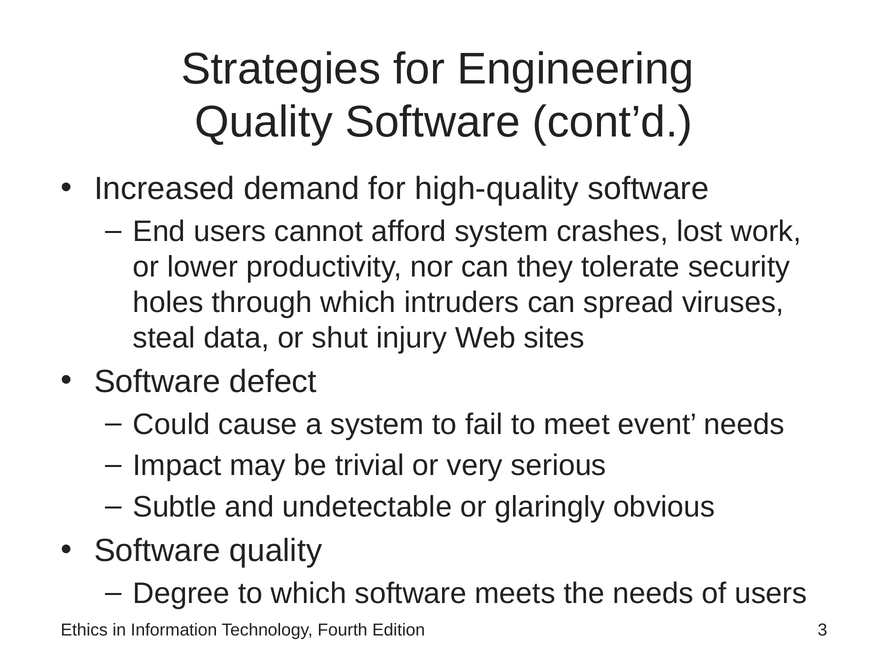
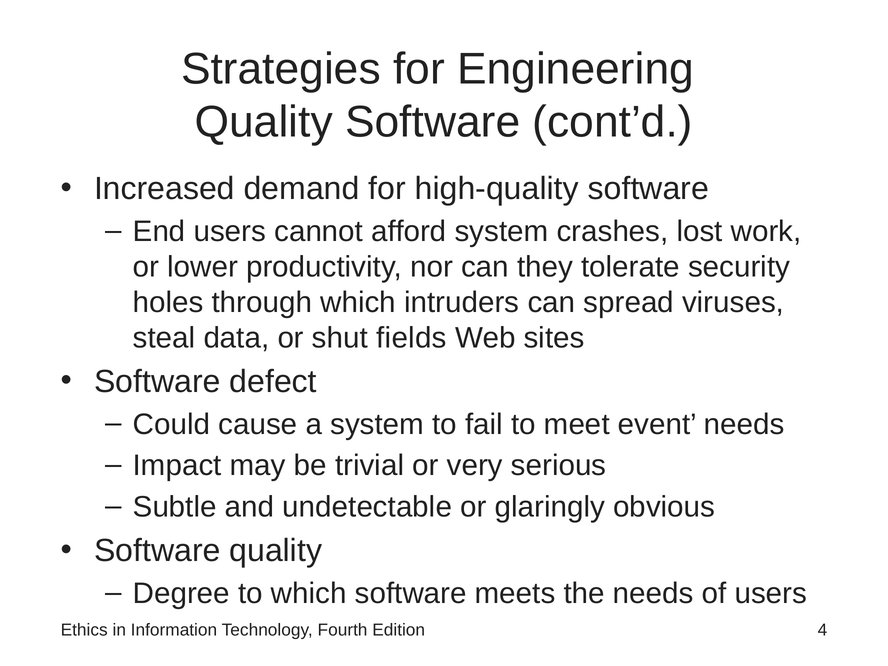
injury: injury -> fields (411, 338)
3: 3 -> 4 (822, 630)
